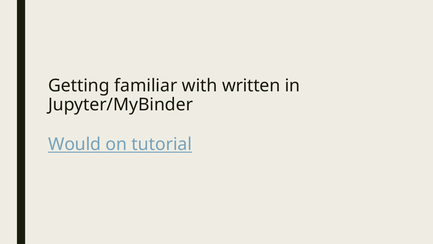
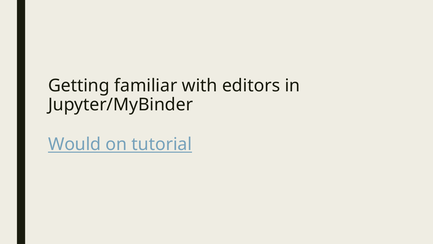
written: written -> editors (251, 86)
